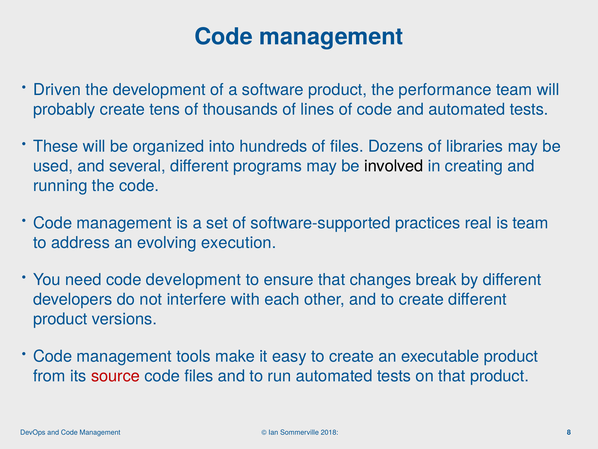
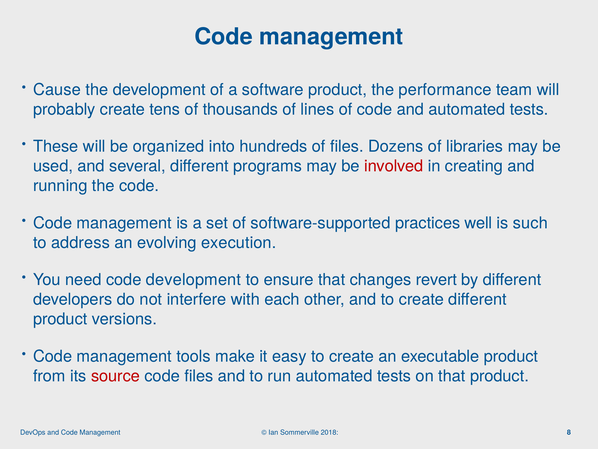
Driven: Driven -> Cause (57, 90)
involved colour: black -> red (394, 166)
real: real -> well (478, 223)
is team: team -> such (530, 223)
break: break -> revert (436, 280)
